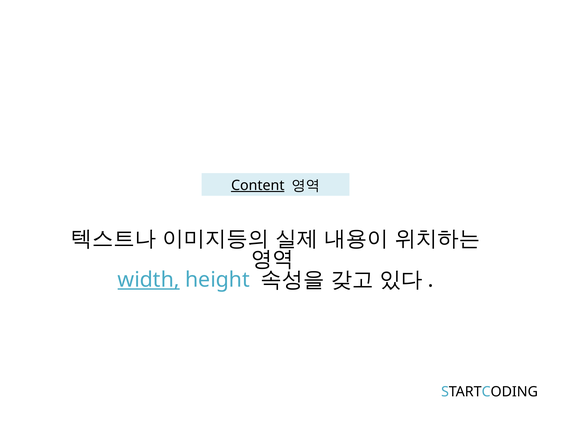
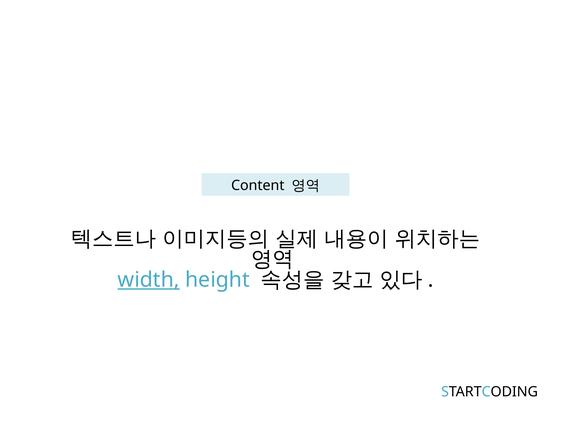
Content underline: present -> none (258, 185)
